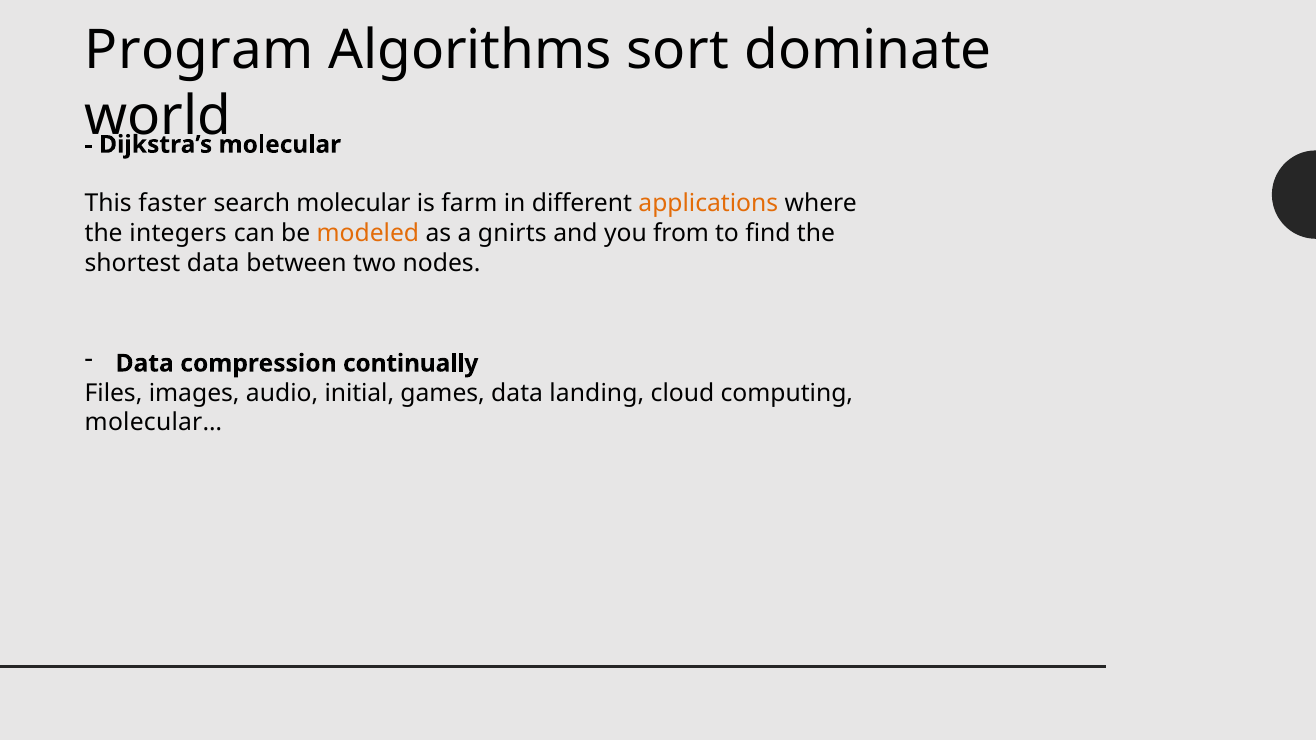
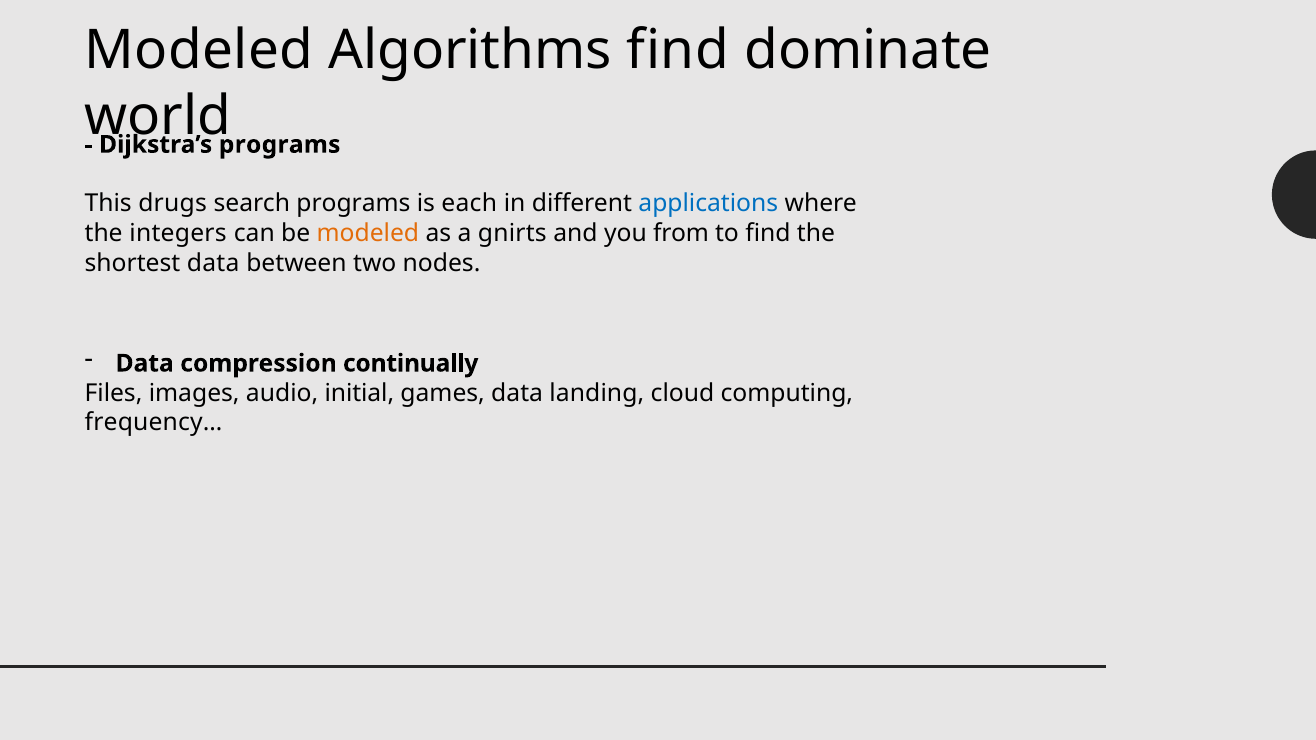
Program: Program -> Modeled (199, 51)
Algorithms sort: sort -> find (678, 51)
molecular: molecular -> programs (280, 145)
faster: faster -> drugs (173, 204)
search molecular: molecular -> programs (353, 204)
farm: farm -> each (469, 204)
applications colour: orange -> blue (708, 204)
molecular…: molecular… -> frequency… (153, 423)
